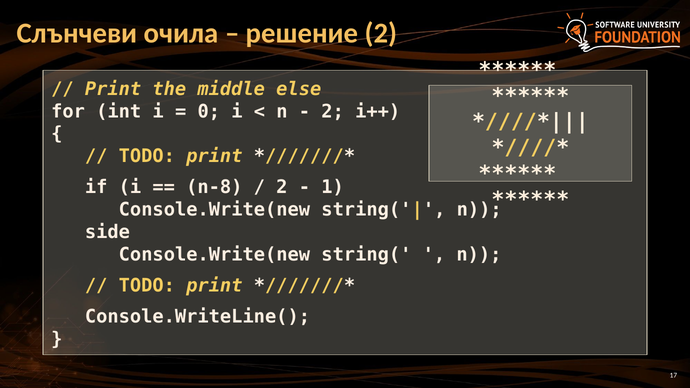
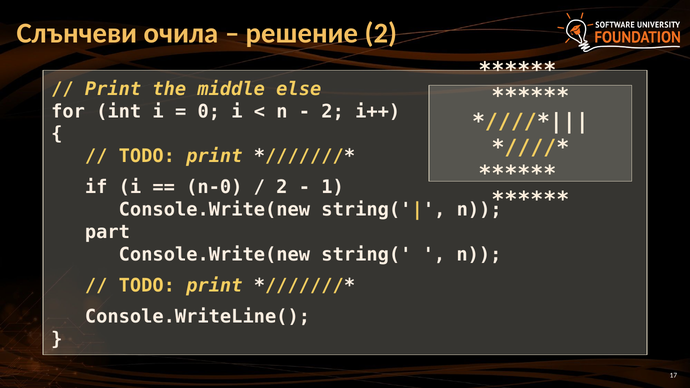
n-8: n-8 -> n-0 (214, 187)
side: side -> part (107, 232)
